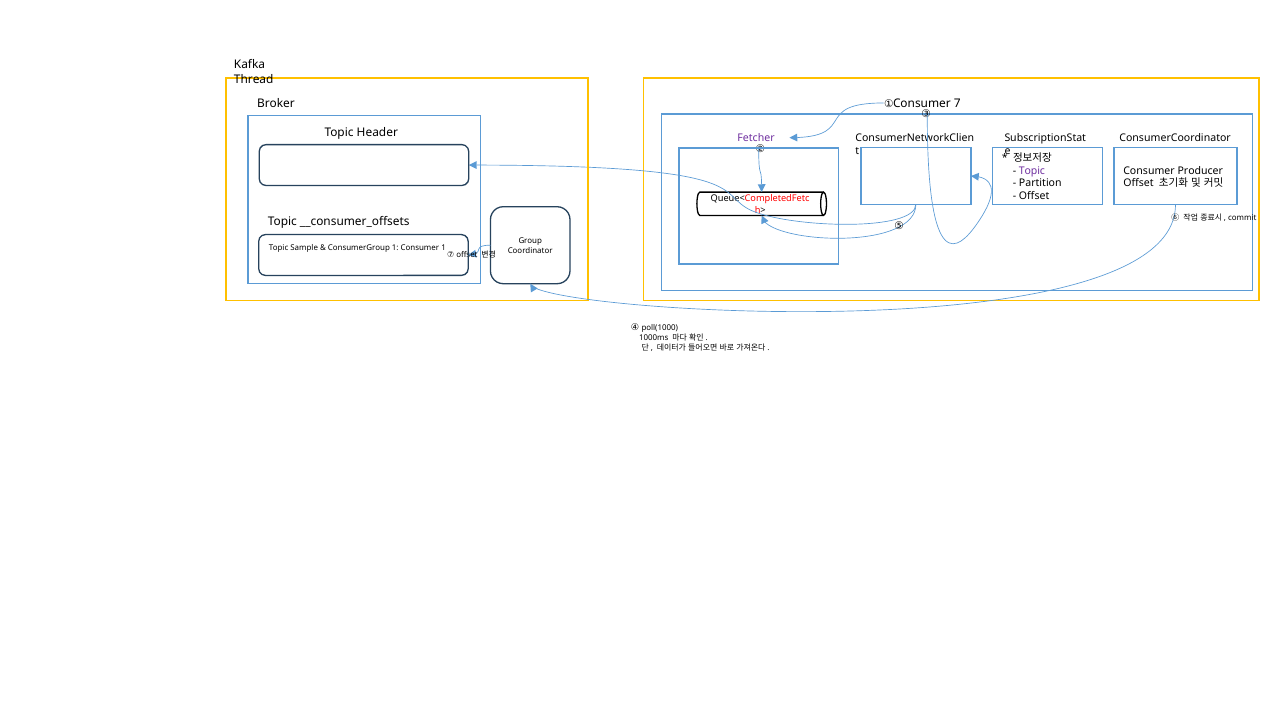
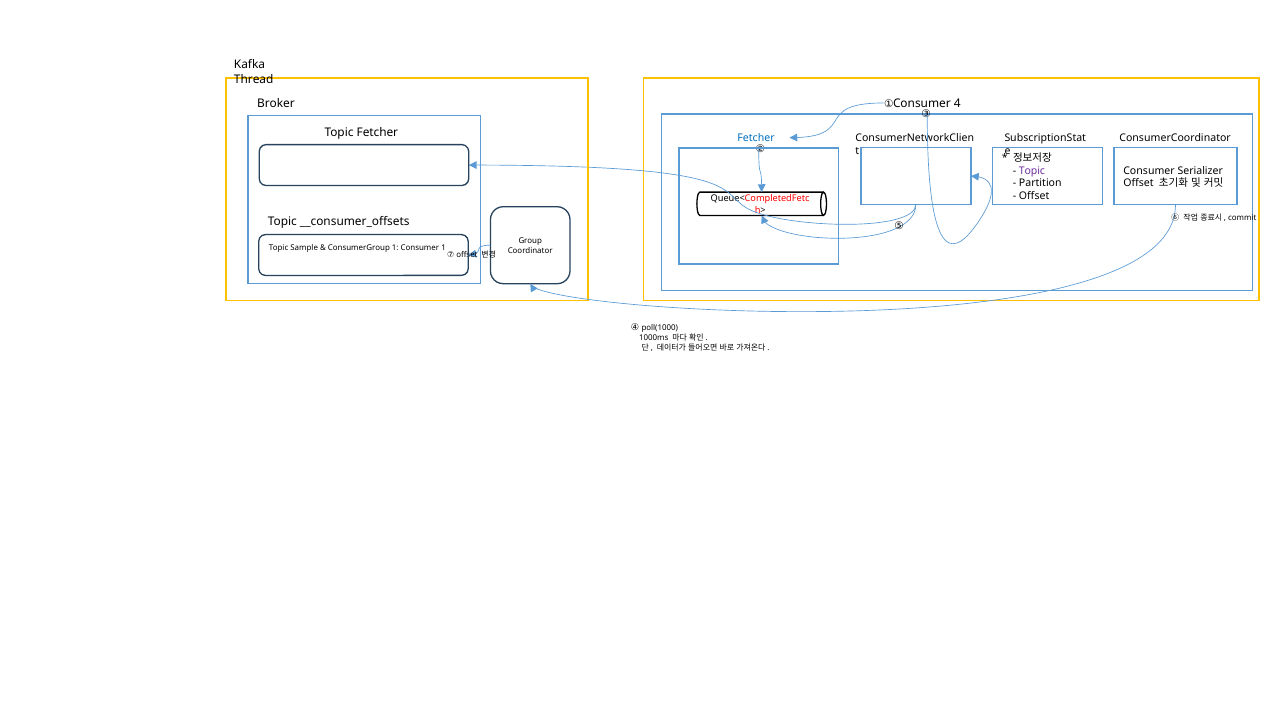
7: 7 -> 4 (957, 104)
Topic Header: Header -> Fetcher (377, 132)
Fetcher colour: purple -> blue (756, 138)
Producer: Producer -> Serializer (1200, 171)
